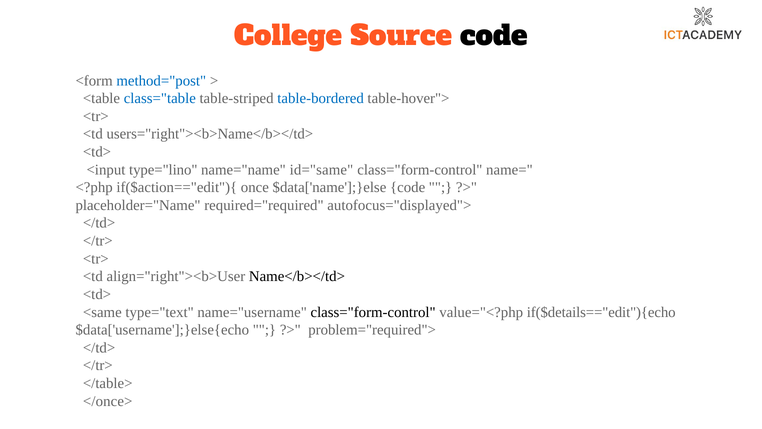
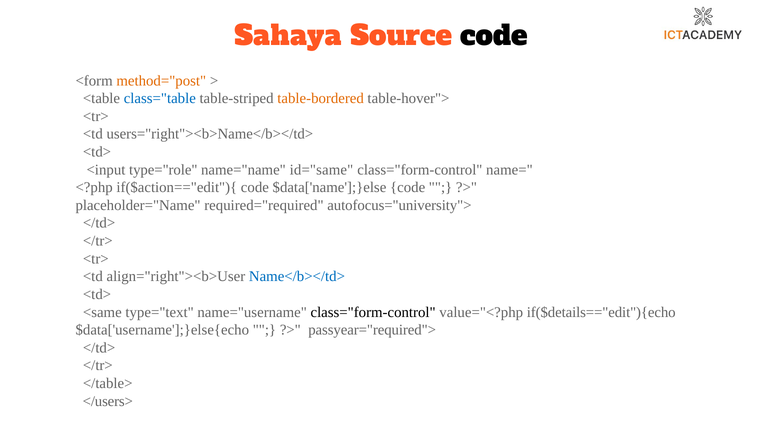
College: College -> Sahaya (288, 36)
method="post colour: blue -> orange (161, 81)
table-bordered colour: blue -> orange (321, 98)
type="lino: type="lino -> type="role (163, 170)
if($action=="edit"){ once: once -> code (255, 187)
autofocus="displayed">: autofocus="displayed"> -> autofocus="university"> (399, 205)
Name</b></td> colour: black -> blue (297, 276)
problem="required">: problem="required"> -> passyear="required"> (372, 330)
</once>: </once> -> </users> (108, 401)
